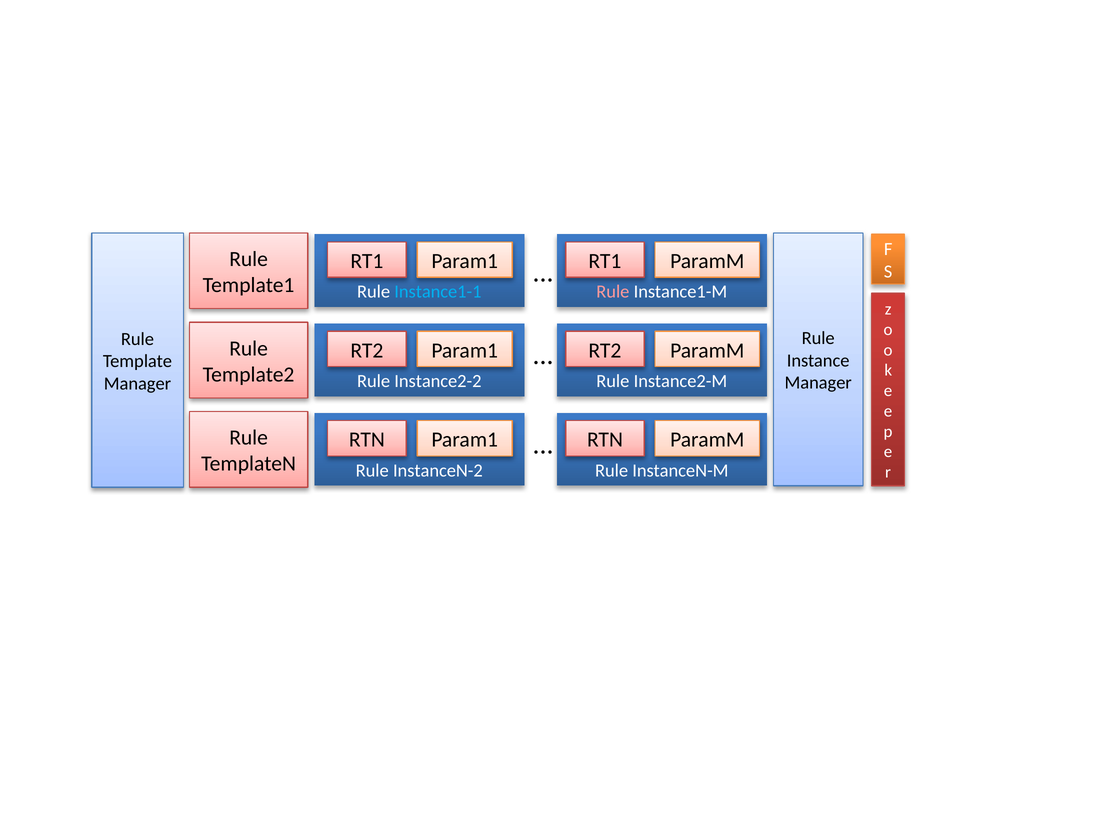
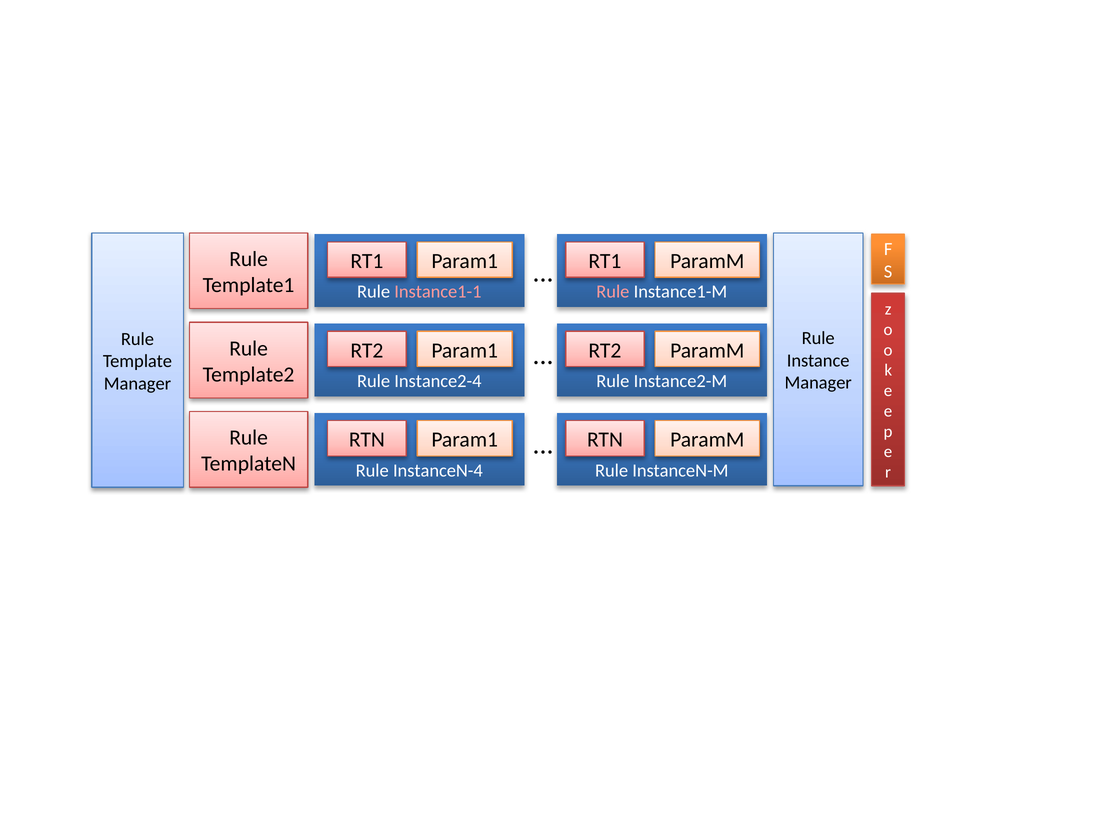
Instance1-1 colour: light blue -> pink (438, 292)
Instance2-2: Instance2-2 -> Instance2-4 (438, 381)
InstanceN-2: InstanceN-2 -> InstanceN-4 (438, 470)
